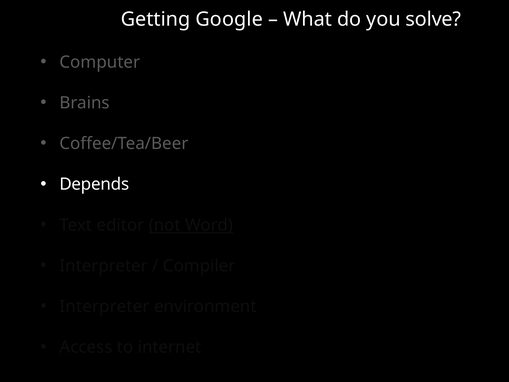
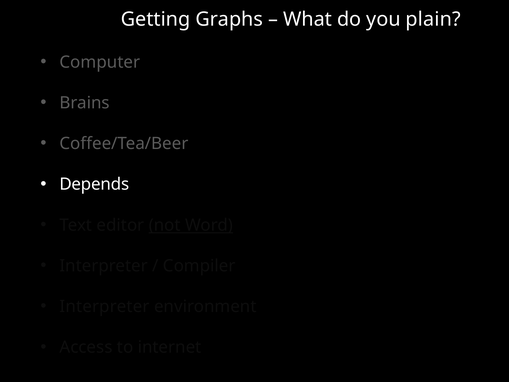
Google: Google -> Graphs (229, 19)
solve: solve -> plain (433, 19)
